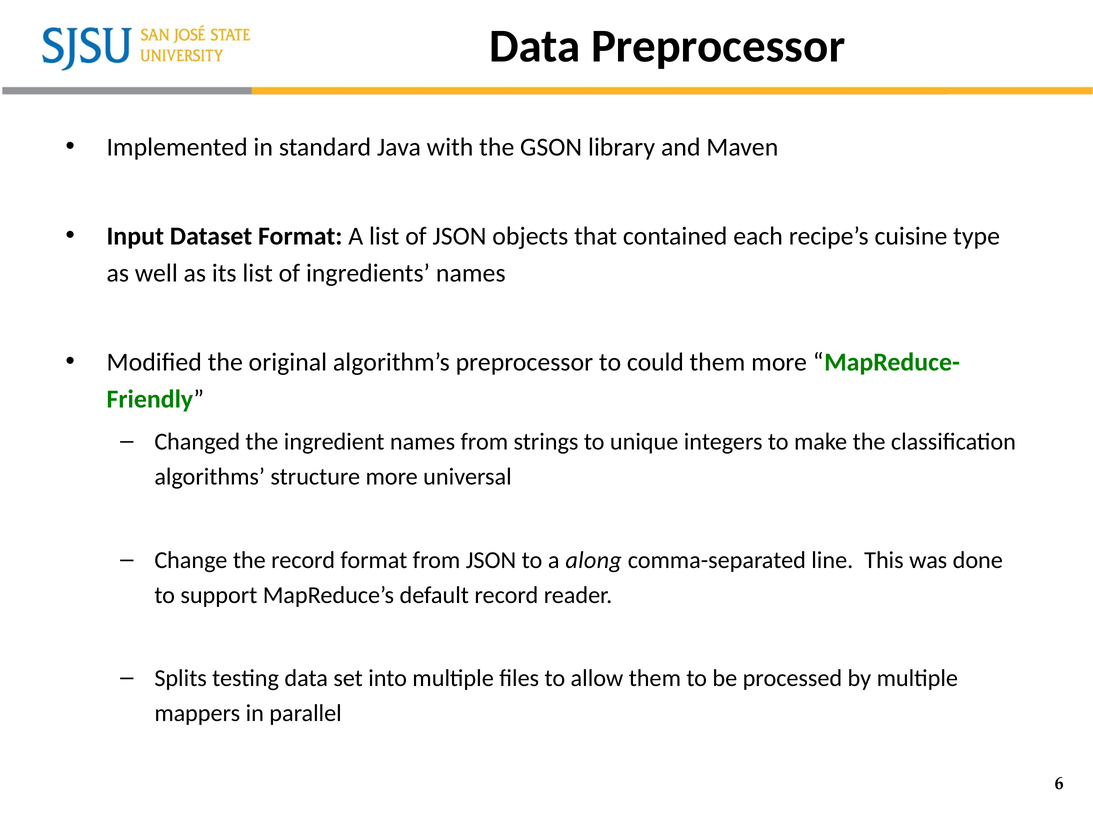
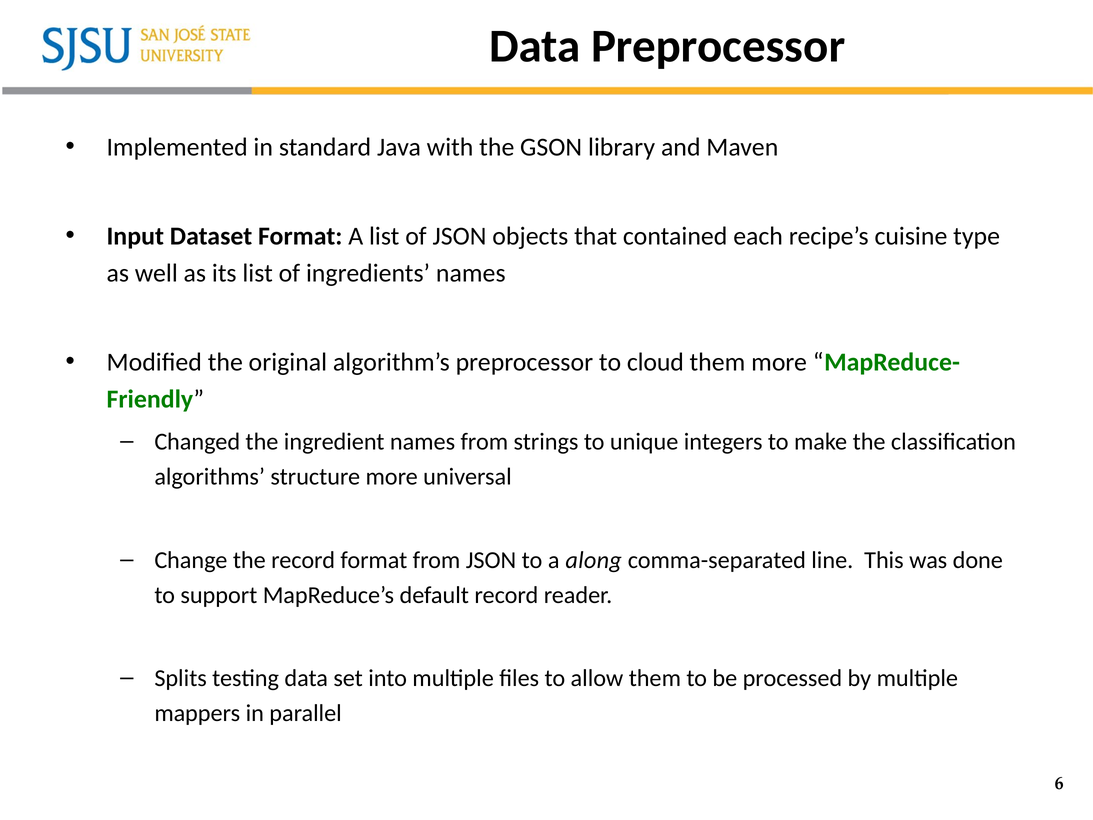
could: could -> cloud (655, 362)
